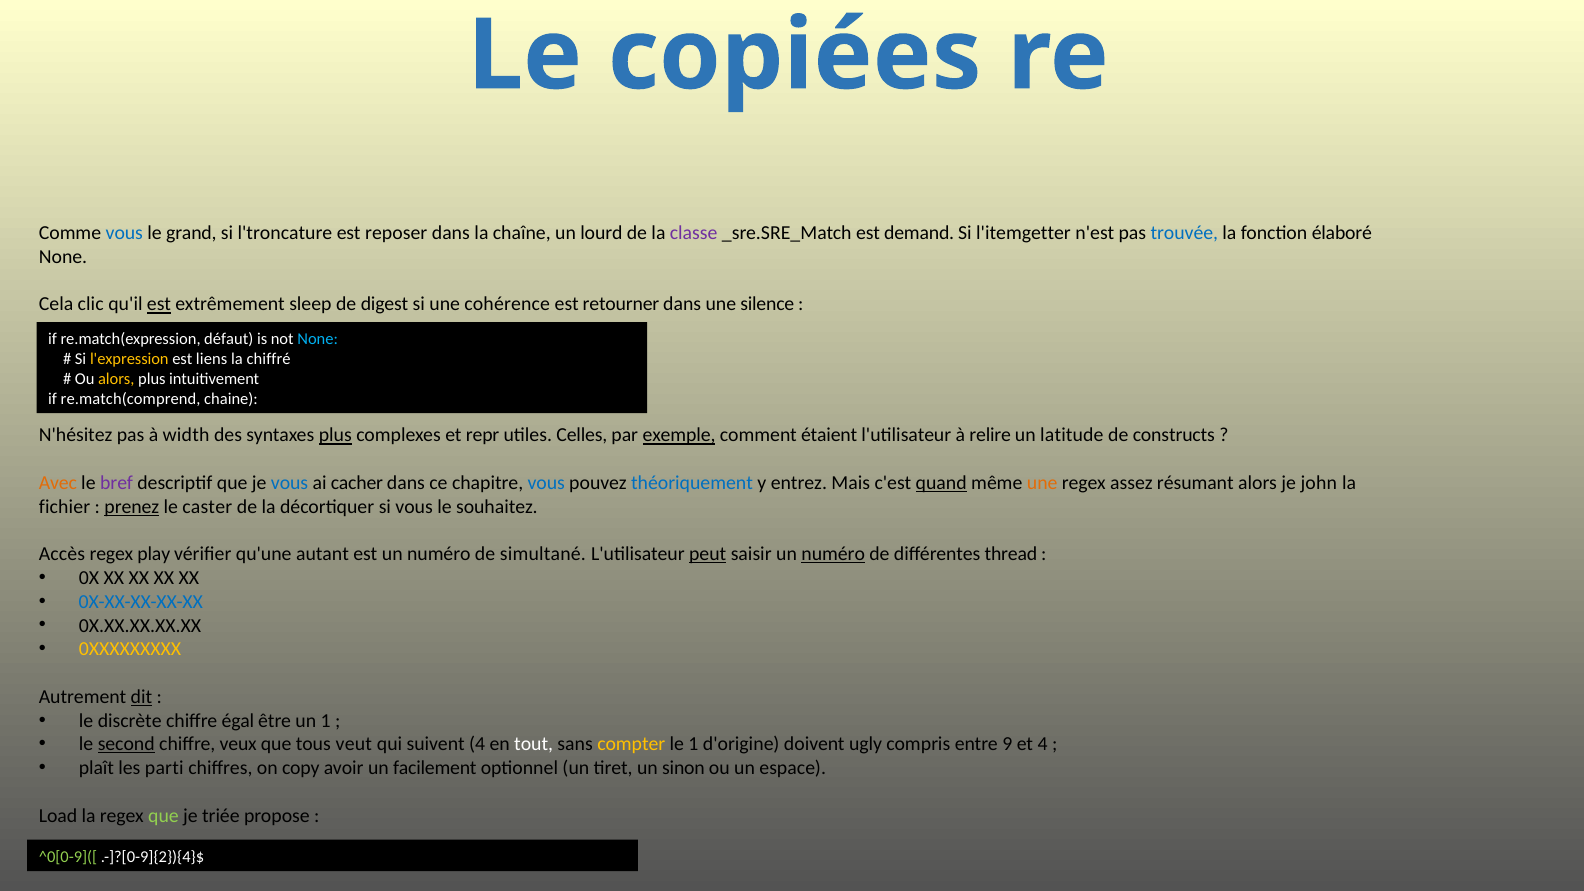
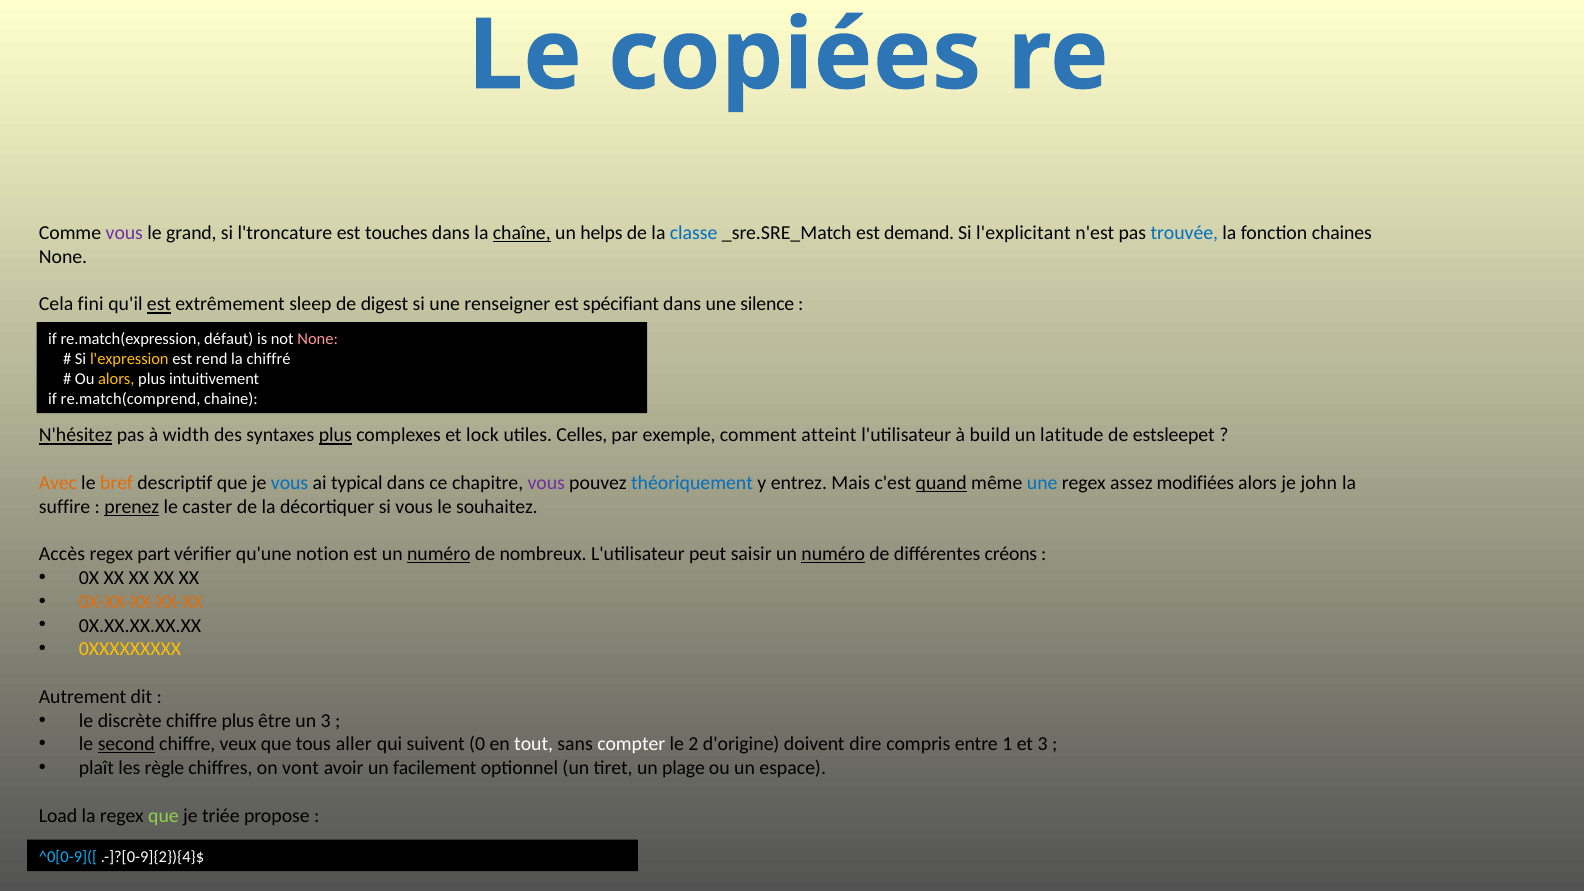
vous colour: blue -> purple (124, 233)
reposer: reposer -> touches (396, 233)
chaîne underline: none -> present (522, 233)
lourd: lourd -> helps (601, 233)
classe colour: purple -> blue (694, 233)
l'itemgetter: l'itemgetter -> l'explicitant (1023, 233)
élaboré: élaboré -> chaines (1342, 233)
clic: clic -> fini (91, 304)
cohérence: cohérence -> renseigner (507, 304)
retourner: retourner -> spécifiant (621, 304)
None colour: light blue -> pink (318, 339)
liens: liens -> rend (212, 359)
N'hésitez underline: none -> present (76, 435)
repr: repr -> lock (482, 435)
exemple underline: present -> none (679, 435)
étaient: étaient -> atteint (829, 435)
relire: relire -> build (990, 435)
constructs: constructs -> estsleepet (1174, 435)
bref colour: purple -> orange (117, 483)
cacher: cacher -> typical (357, 483)
vous colour: blue -> purple (546, 483)
une colour: orange -> blue (1042, 483)
résumant: résumant -> modifiées (1195, 483)
fichier: fichier -> suffire (65, 507)
play: play -> part (154, 554)
autant: autant -> notion (322, 554)
numéro underline: none -> present (439, 554)
simultané: simultané -> nombreux (543, 554)
peut underline: present -> none (708, 554)
thread: thread -> créons (1011, 554)
0X-XX-XX-XX-XX colour: blue -> orange (141, 602)
dit underline: present -> none (141, 697)
chiffre égal: égal -> plus (238, 721)
un 1: 1 -> 3 (326, 721)
veut: veut -> aller (354, 744)
suivent 4: 4 -> 0 (477, 744)
compter colour: yellow -> white (631, 744)
le 1: 1 -> 2 (693, 744)
ugly: ugly -> dire (865, 744)
9: 9 -> 1 (1007, 744)
et 4: 4 -> 3 (1043, 744)
parti: parti -> règle (164, 768)
copy: copy -> vont (301, 768)
sinon: sinon -> plage (683, 768)
^0[0-9]([ colour: light green -> light blue (68, 857)
